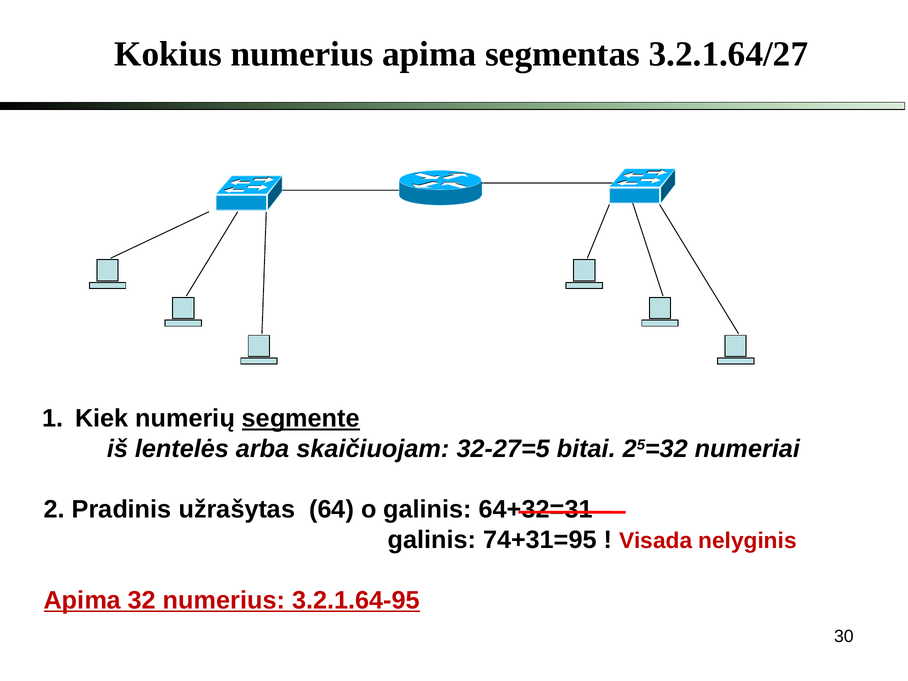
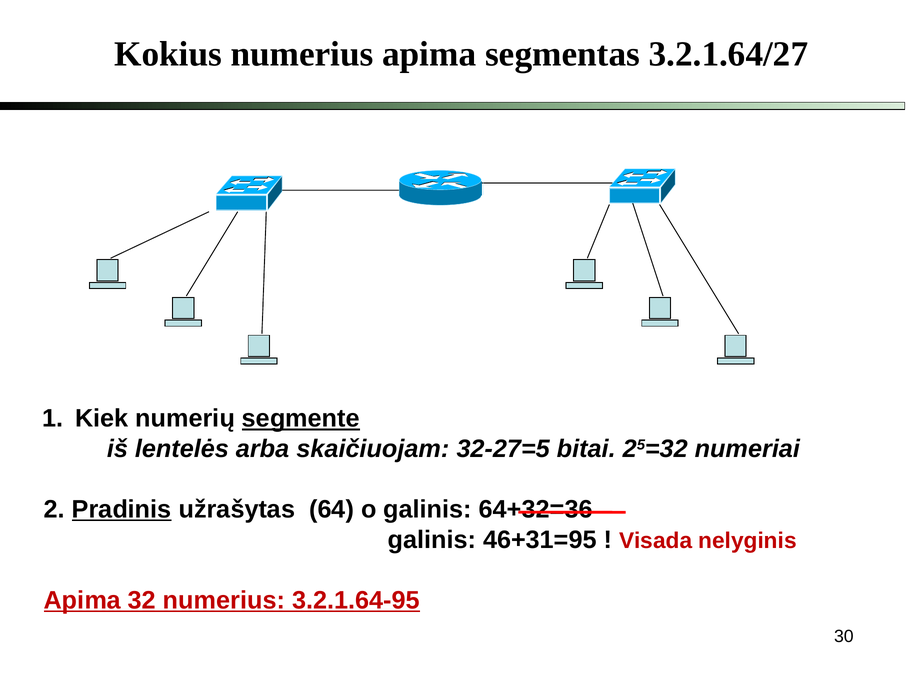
Pradinis underline: none -> present (122, 509)
64+32=31: 64+32=31 -> 64+32=36 (536, 509)
74+31=95: 74+31=95 -> 46+31=95 (540, 540)
